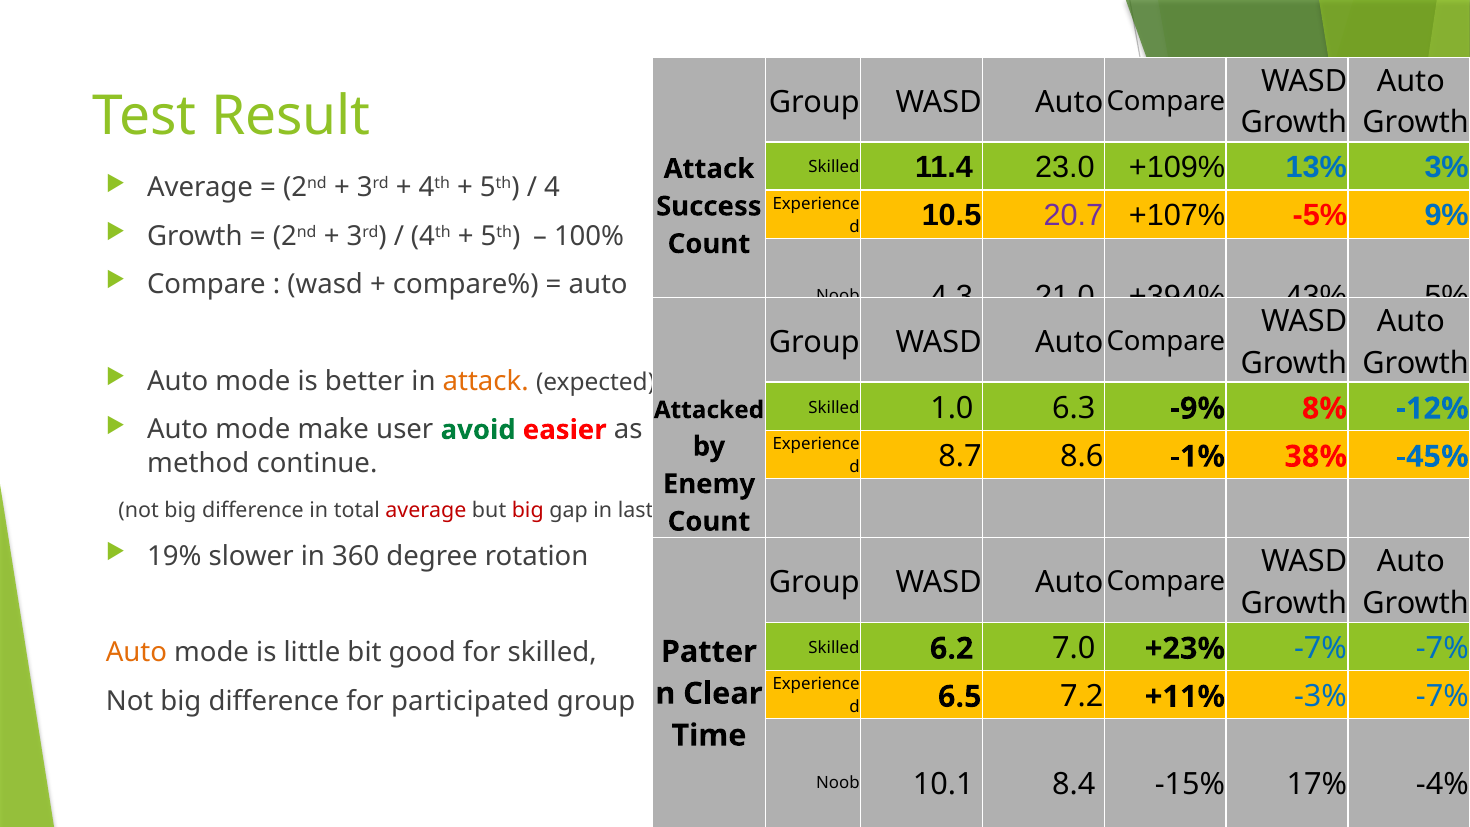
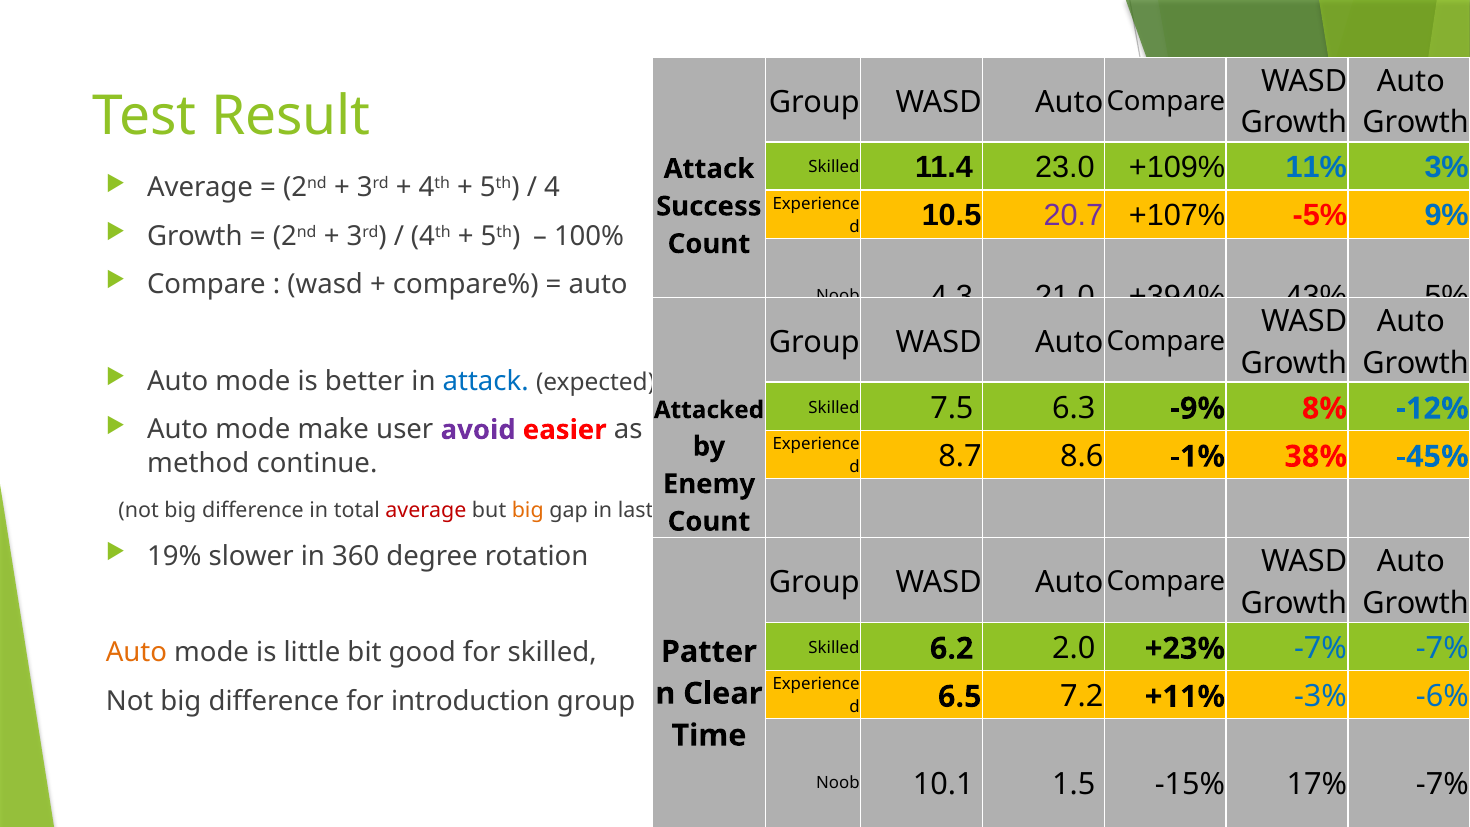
13%: 13% -> 11% (1316, 167)
attack colour: orange -> blue (486, 381)
1.0: 1.0 -> 7.5 (952, 408)
avoid colour: green -> purple (478, 430)
big colour: red -> orange (528, 510)
7.0: 7.0 -> 2.0 (1074, 649)
participated: participated -> introduction (470, 701)
-3% -7%: -7% -> -6% (1442, 697)
8.4: 8.4 -> 1.5 (1074, 784)
17% -4%: -4% -> -7% (1442, 784)
